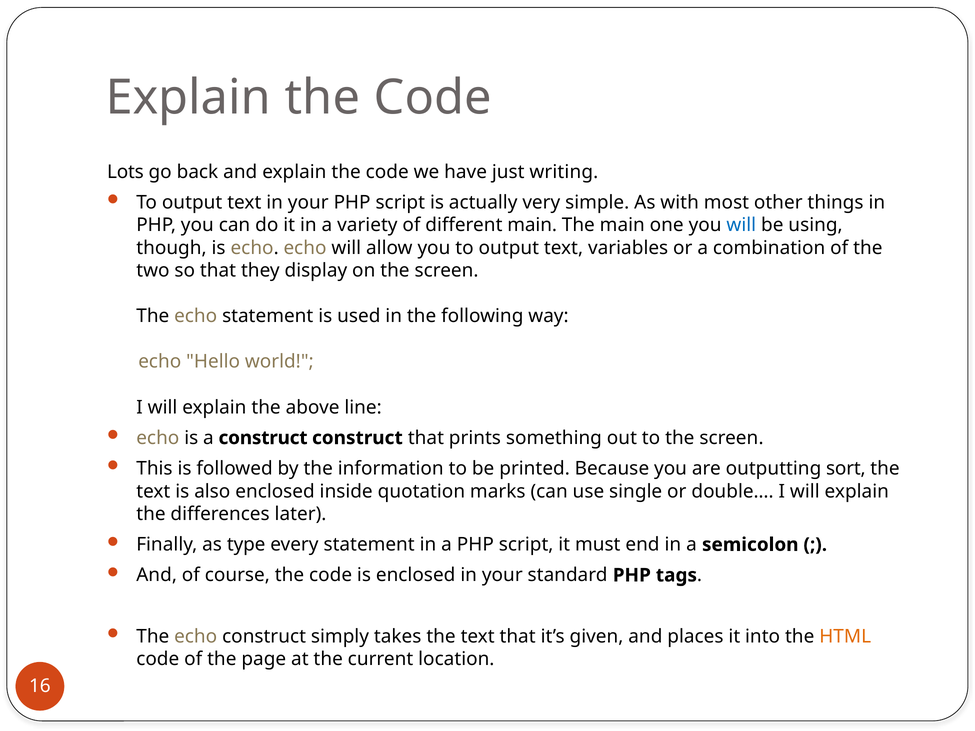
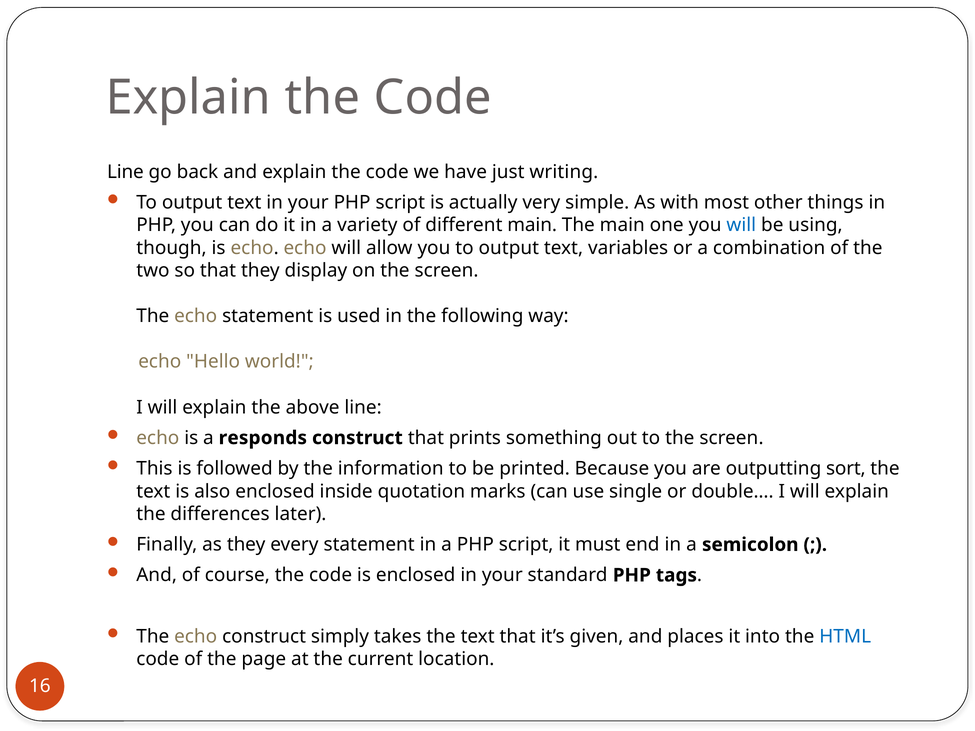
Lots: Lots -> Line (125, 172)
a construct: construct -> responds (263, 438)
as type: type -> they (246, 545)
HTML colour: orange -> blue (845, 637)
